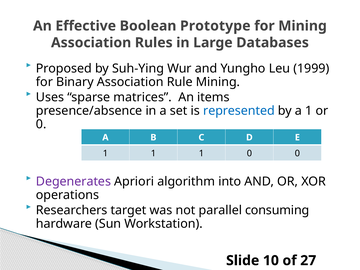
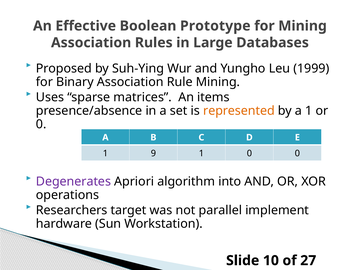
represented colour: blue -> orange (239, 111)
1: 1 -> 9 (153, 153)
consuming: consuming -> implement (277, 210)
